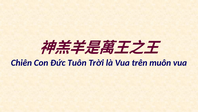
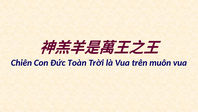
Tuôn: Tuôn -> Toàn (77, 62)
